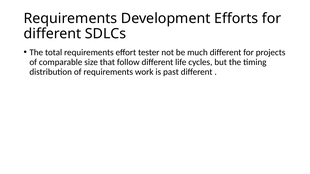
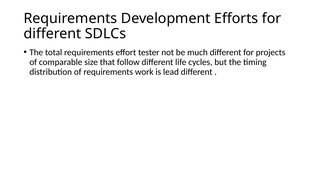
past: past -> lead (171, 72)
